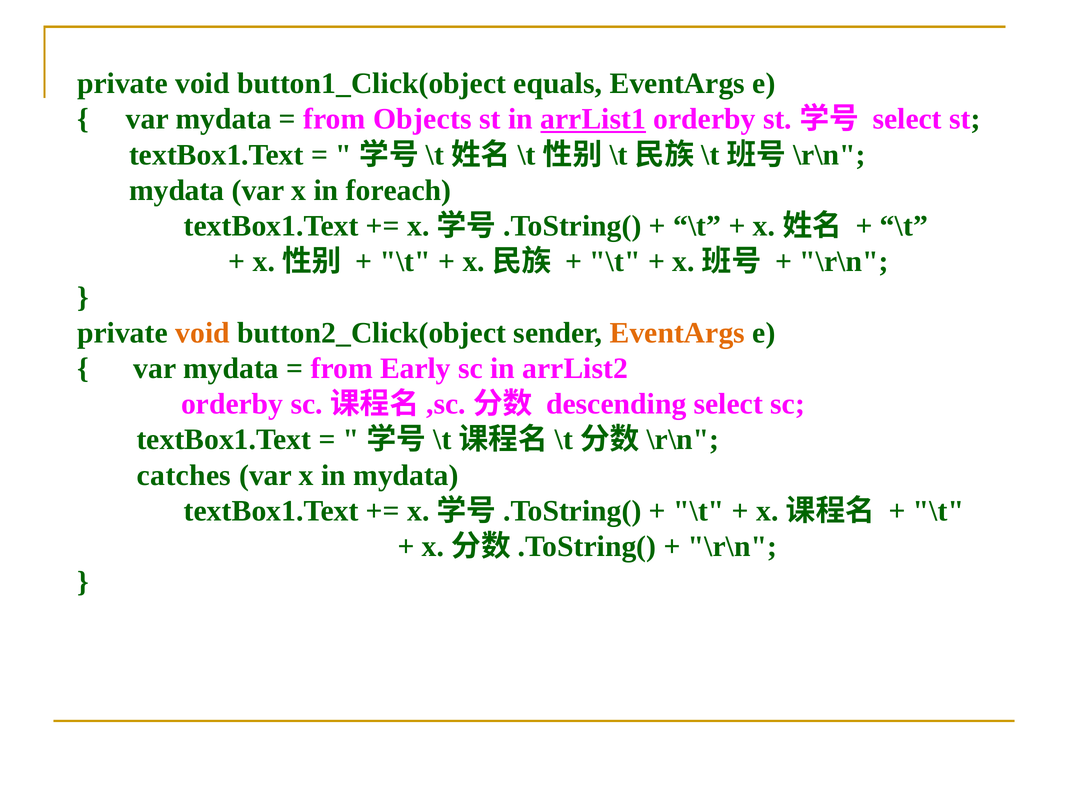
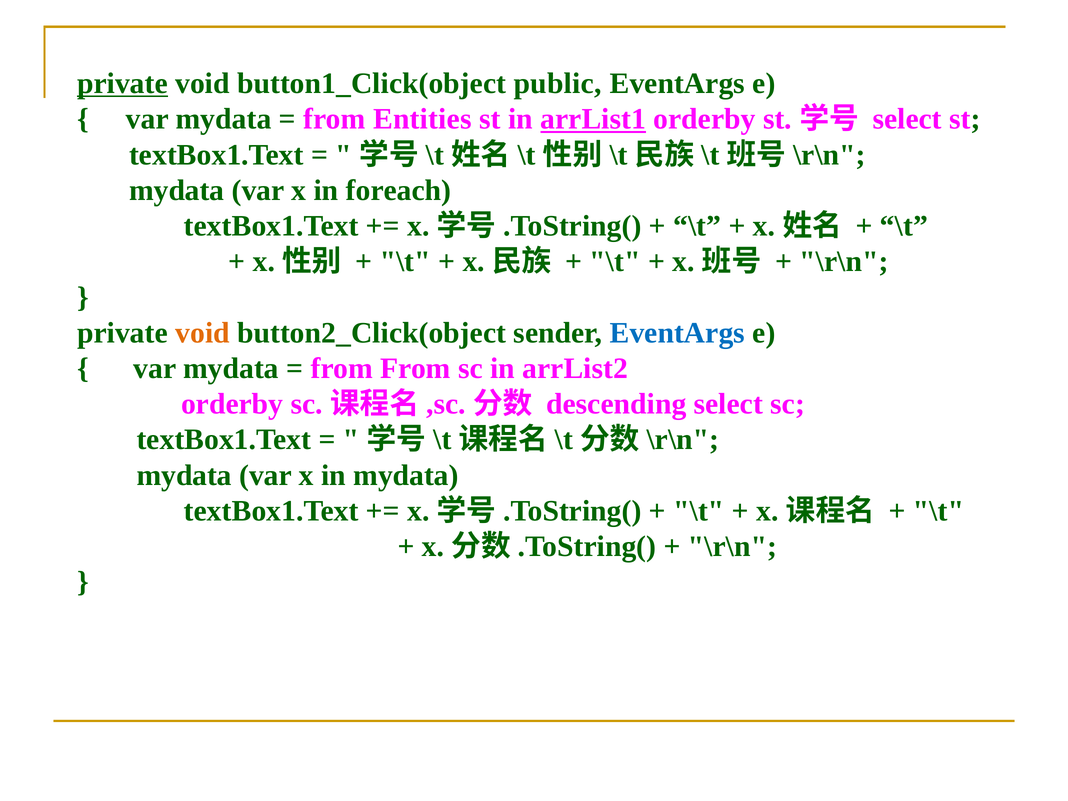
private underline: none -> present (123, 84)
equals: equals -> public (558, 84)
Objects: Objects -> Entities (422, 119)
EventArgs colour: orange -> blue (677, 333)
from Early: Early -> From (415, 368)
catches: catches -> mydata (184, 475)
